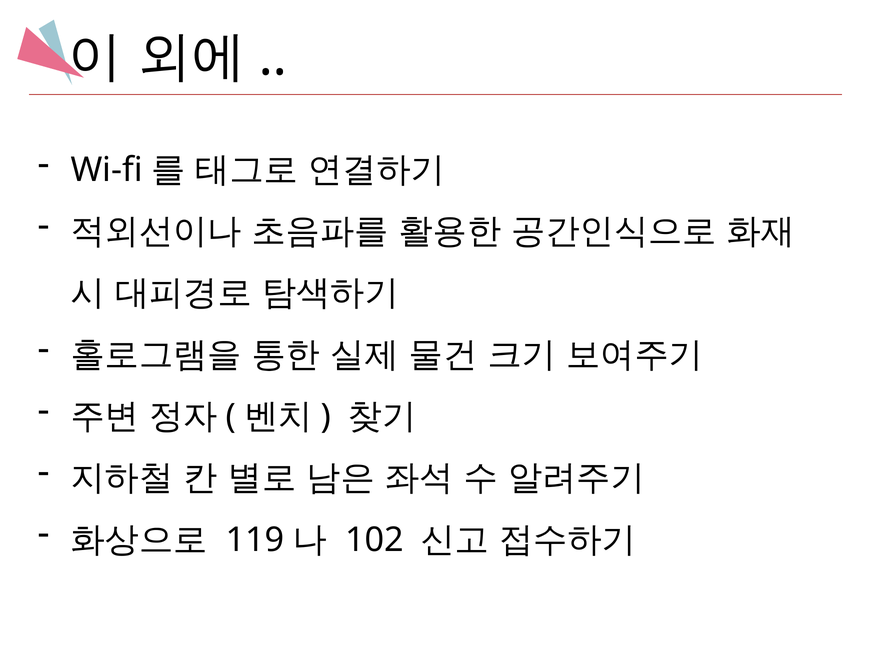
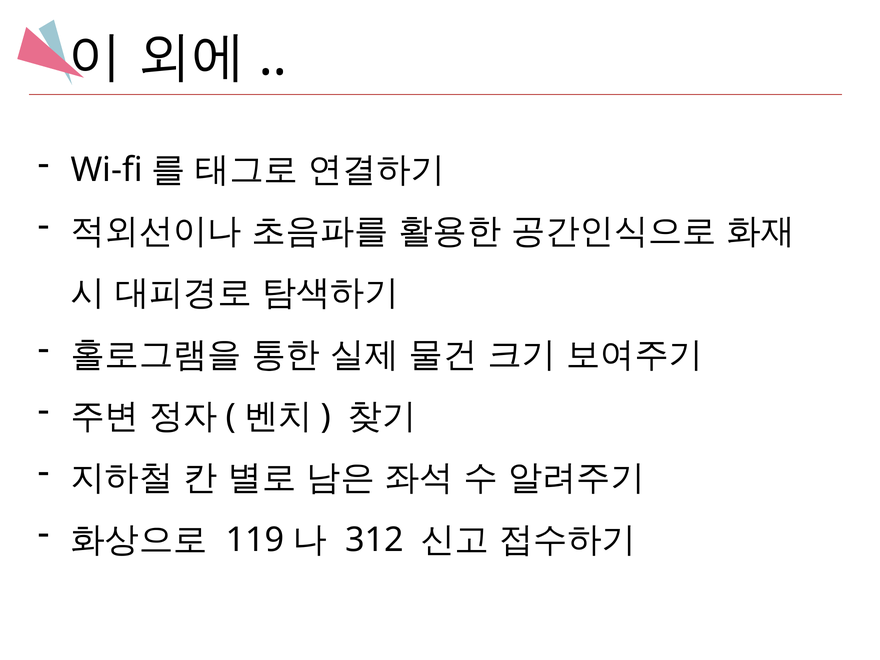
102: 102 -> 312 (374, 540)
